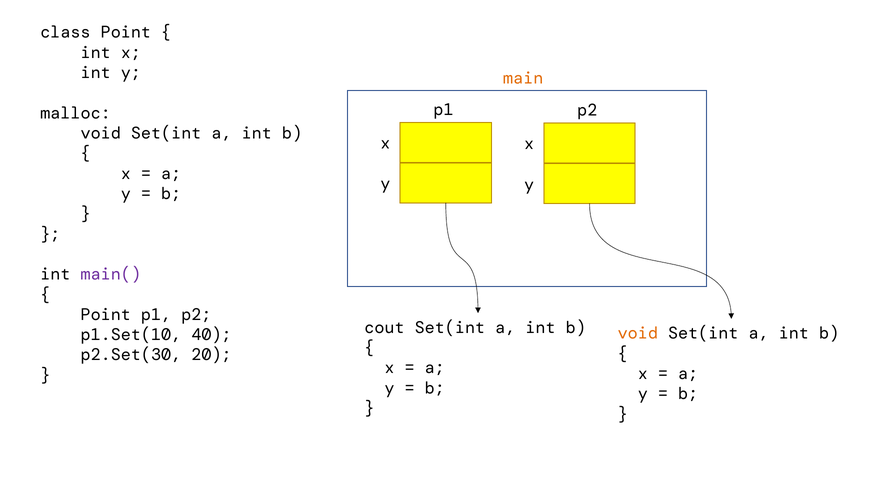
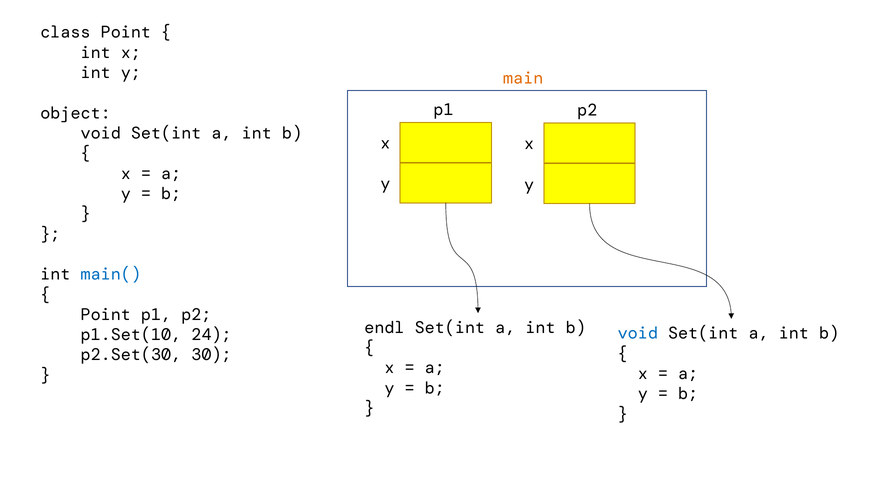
malloc: malloc -> object (76, 113)
main( colour: purple -> blue (111, 274)
cout: cout -> endl (384, 327)
void colour: orange -> blue (638, 333)
40: 40 -> 24 (211, 334)
20: 20 -> 30 (211, 355)
